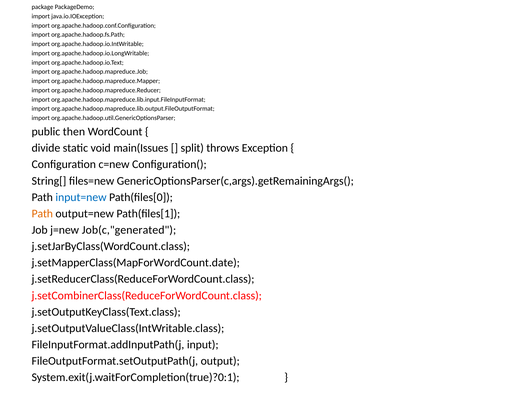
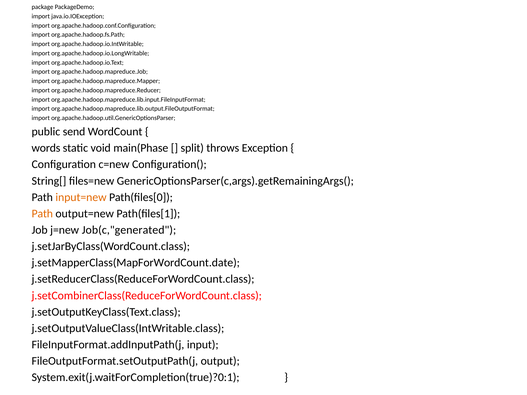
then: then -> send (74, 132)
divide: divide -> words (46, 148)
main(Issues: main(Issues -> main(Phase (141, 148)
input=new colour: blue -> orange (81, 197)
